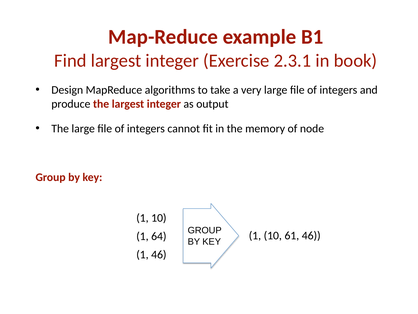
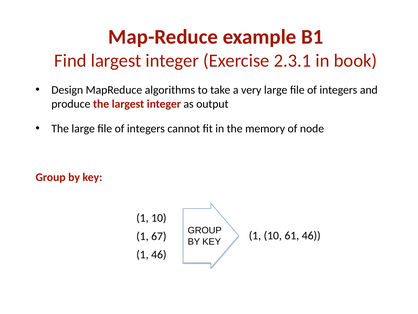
64: 64 -> 67 (159, 236)
